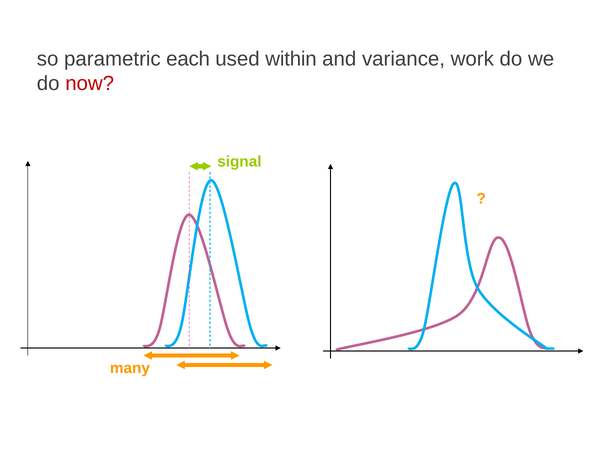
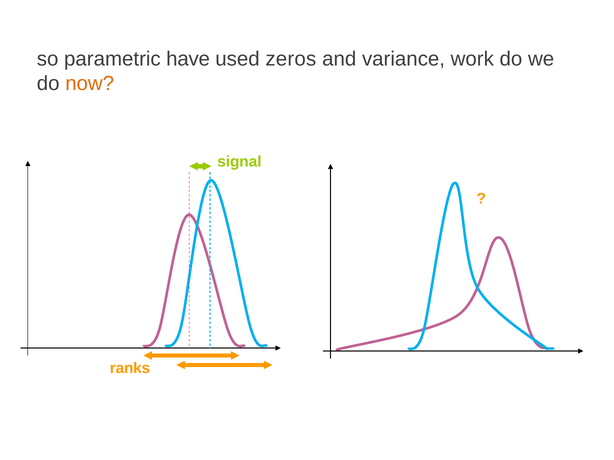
each: each -> have (188, 59)
within: within -> zeros (291, 59)
now colour: red -> orange (90, 84)
many: many -> ranks (130, 368)
